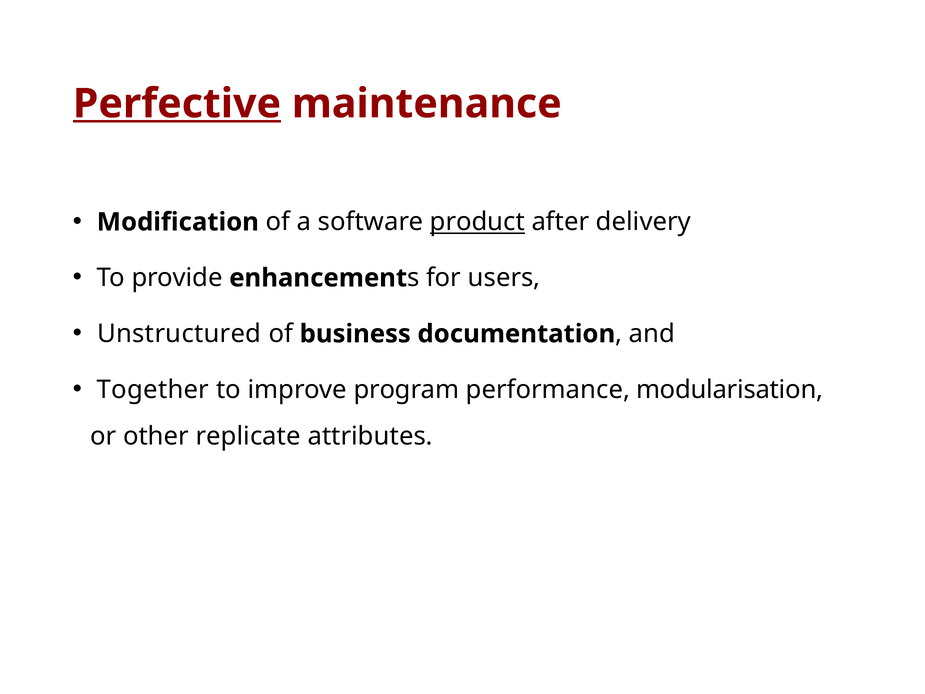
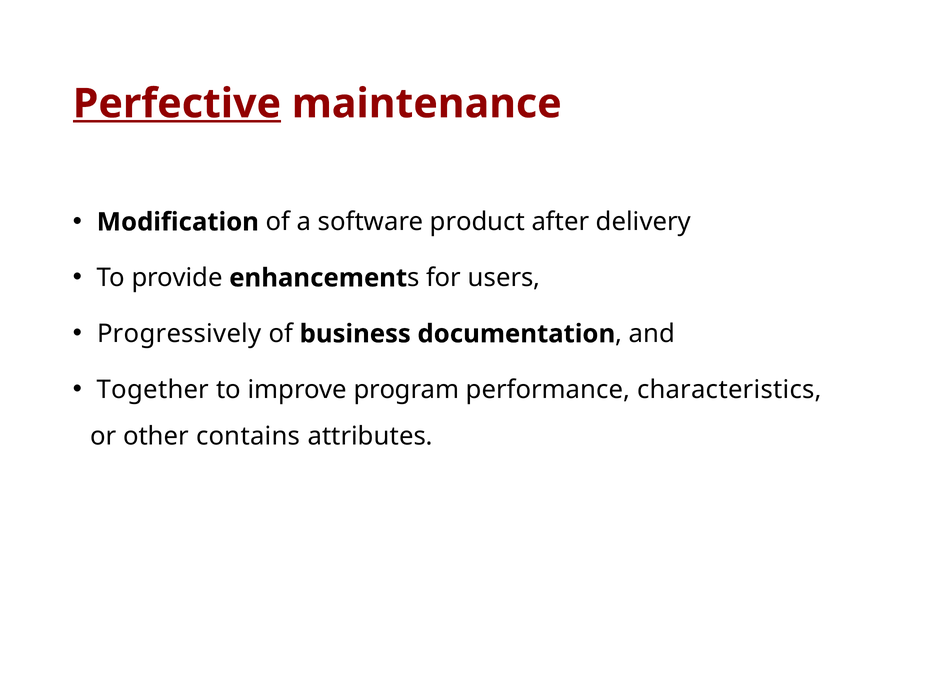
product underline: present -> none (477, 222)
Unstructured: Unstructured -> Progressively (179, 334)
modularisation: modularisation -> characteristics (729, 390)
replicate: replicate -> contains (248, 436)
